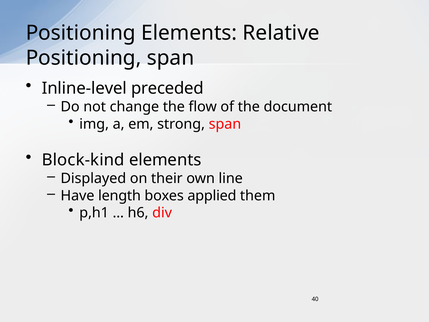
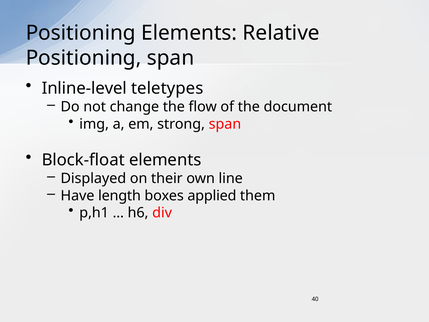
preceded: preceded -> teletypes (167, 88)
Block-kind: Block-kind -> Block-float (83, 160)
